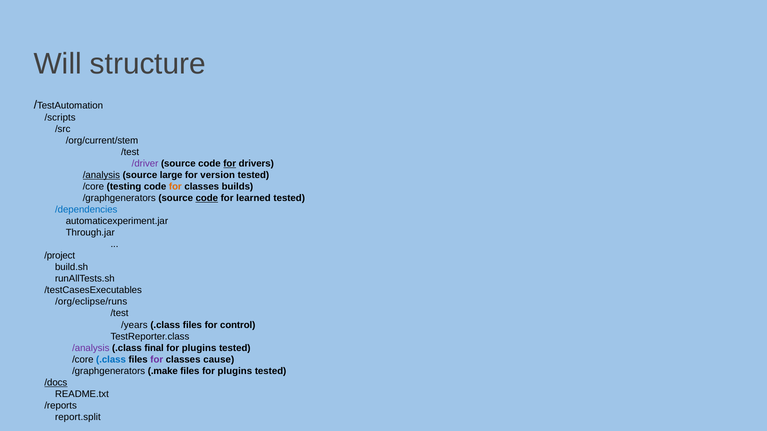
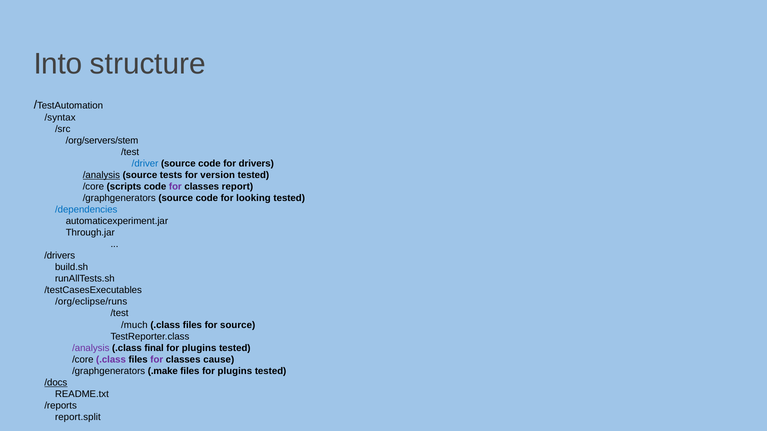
Will: Will -> Into (58, 64)
/scripts: /scripts -> /syntax (60, 118)
/org/current/stem: /org/current/stem -> /org/servers/stem (102, 141)
/driver colour: purple -> blue (145, 164)
for underline: present -> none (230, 164)
large: large -> tests (171, 175)
testing: testing -> scripts (124, 187)
for colour: orange -> purple (175, 187)
builds: builds -> report (237, 187)
code underline: present -> none (207, 198)
learned: learned -> looking (253, 198)
/project: /project -> /drivers (60, 256)
/years: /years -> /much (134, 325)
for control: control -> source (238, 325)
.class colour: blue -> purple (111, 360)
